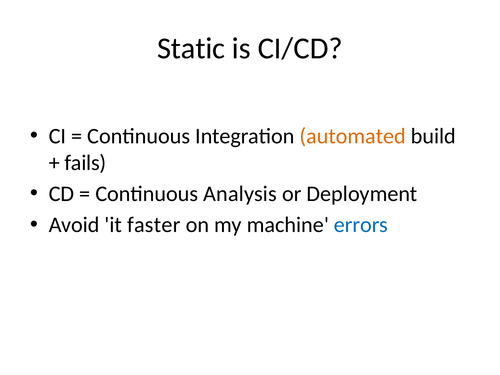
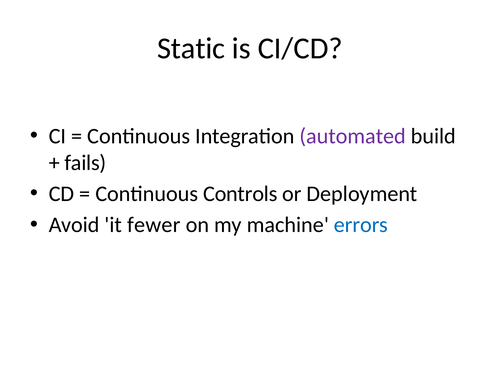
automated colour: orange -> purple (353, 136)
Analysis: Analysis -> Controls (240, 194)
faster: faster -> fewer (154, 225)
